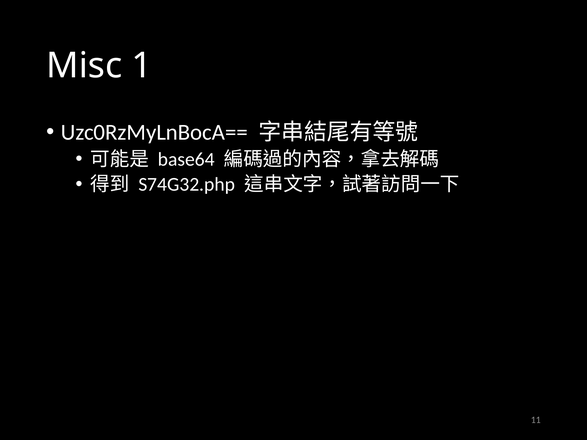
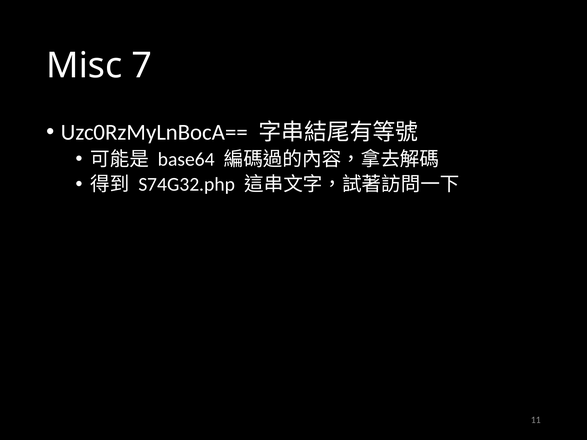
1: 1 -> 7 (142, 66)
